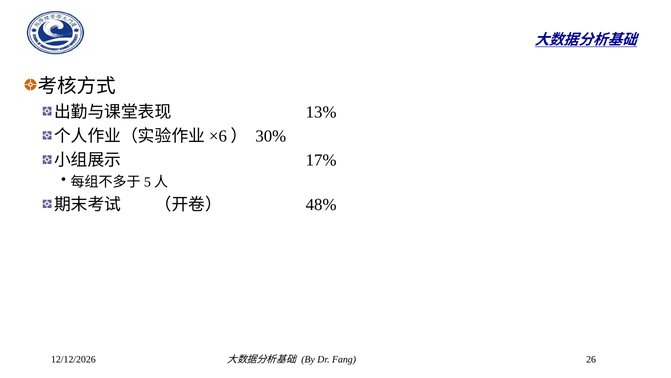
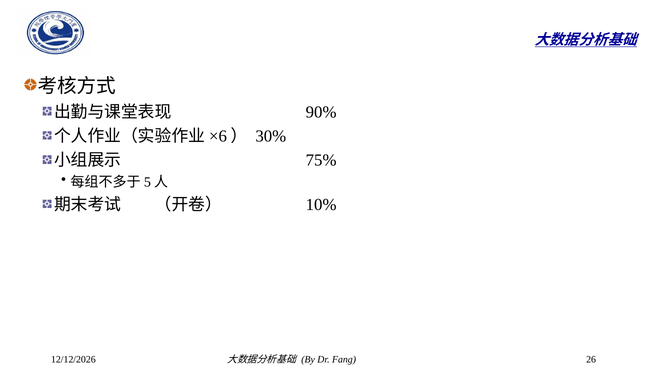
13%: 13% -> 90% (321, 112)
17%: 17% -> 75% (321, 160)
48%: 48% -> 10% (321, 204)
